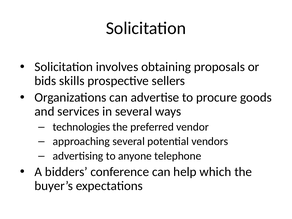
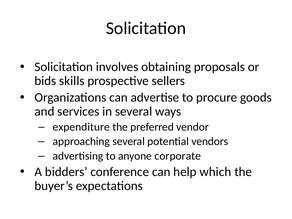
technologies: technologies -> expenditure (81, 127)
telephone: telephone -> corporate (178, 156)
